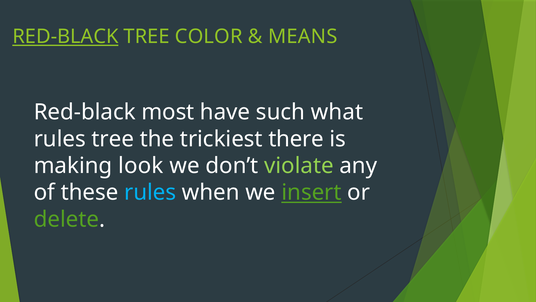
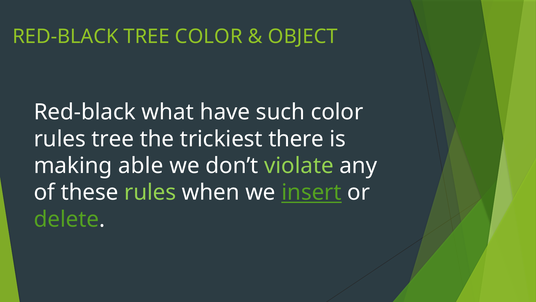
RED-BLACK underline: present -> none (65, 37)
MEANS: MEANS -> OBJECT (303, 37)
most: most -> what (168, 112)
such what: what -> color (337, 112)
look: look -> able (141, 166)
rules colour: light blue -> light green (150, 192)
